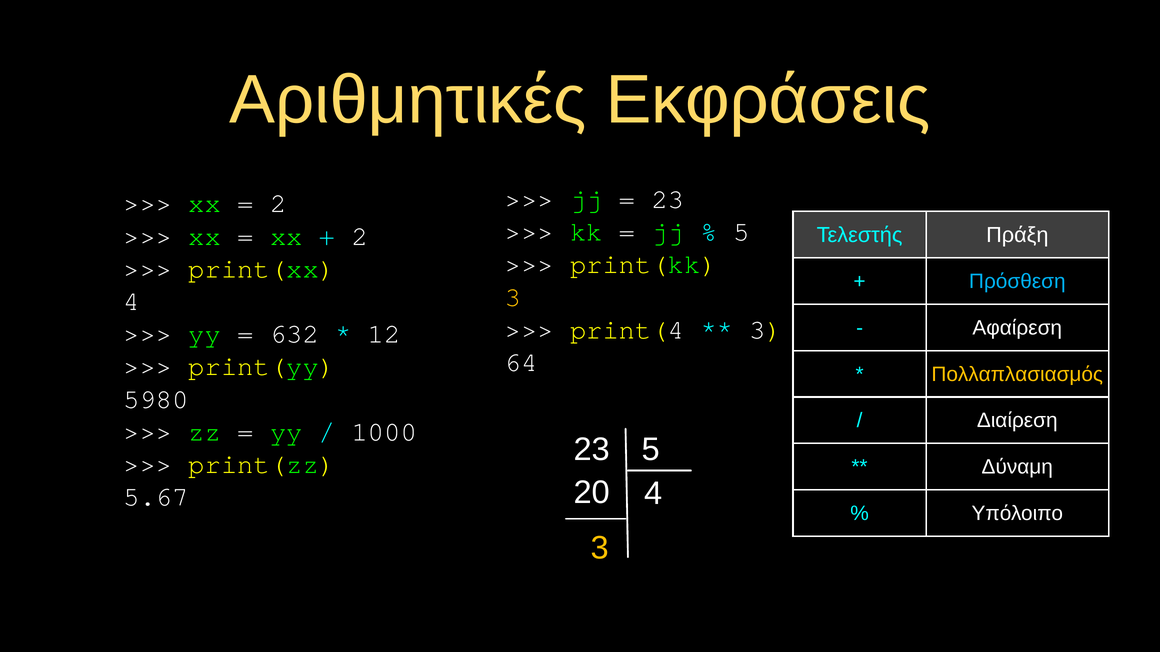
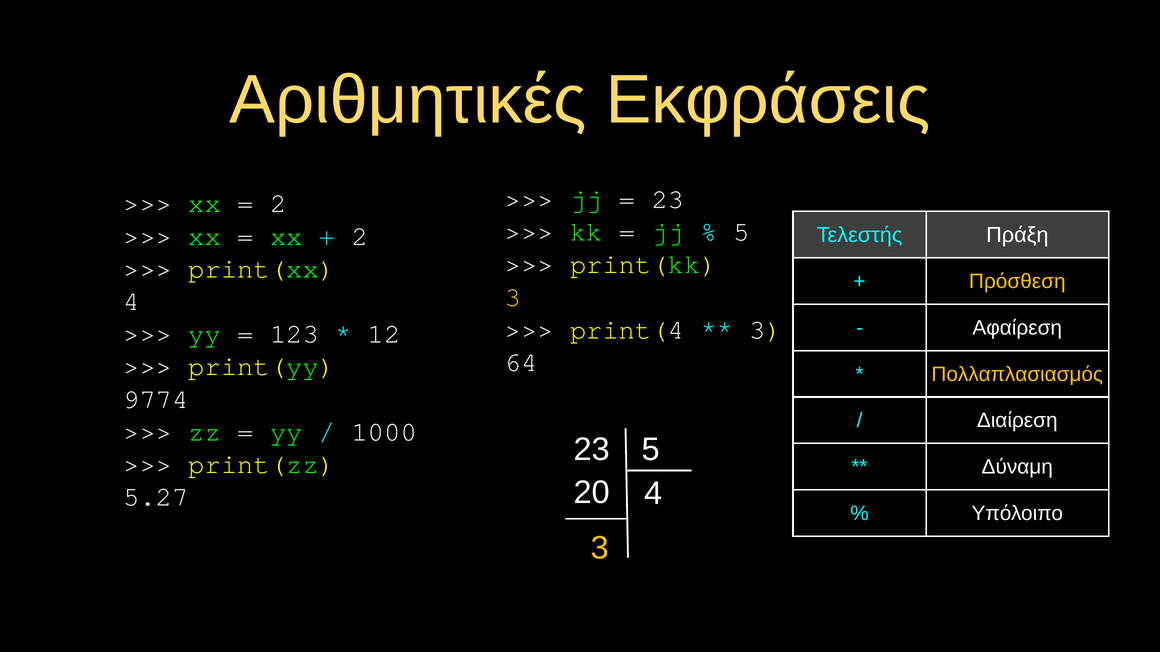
Πρόσθεση colour: light blue -> yellow (1017, 282)
632: 632 -> 123 (294, 334)
5980: 5980 -> 9774 (156, 399)
5.67: 5.67 -> 5.27 (156, 497)
